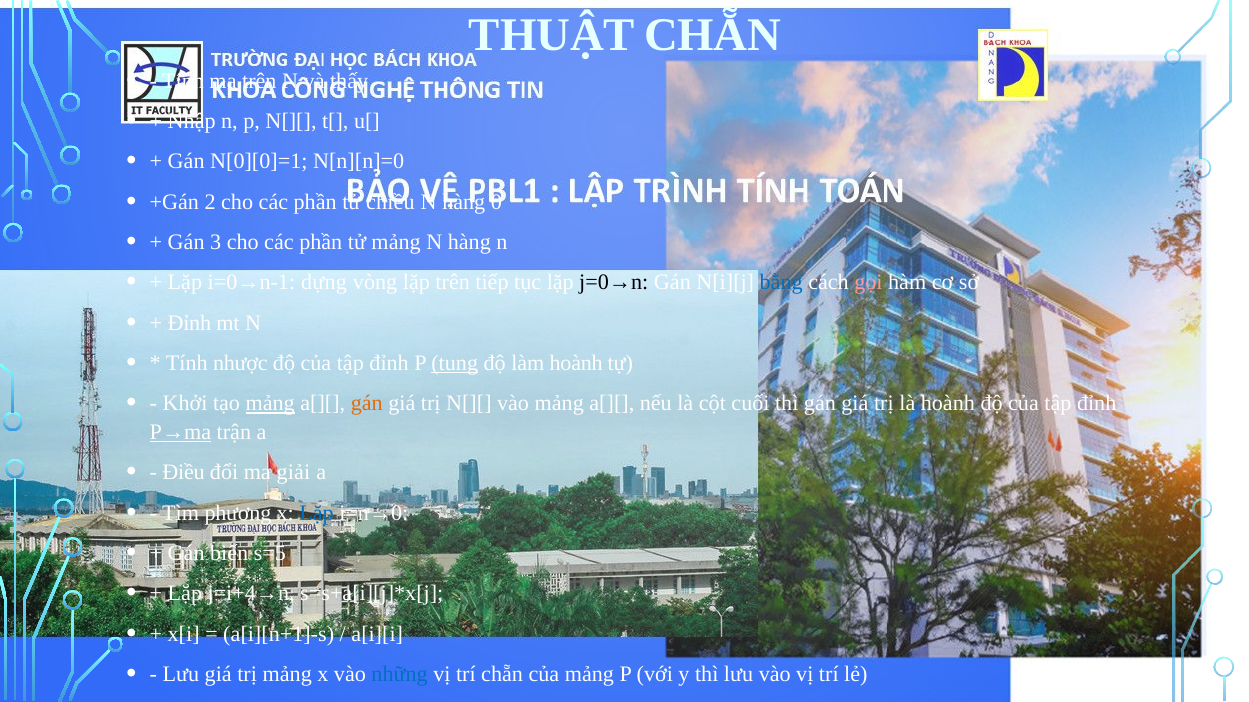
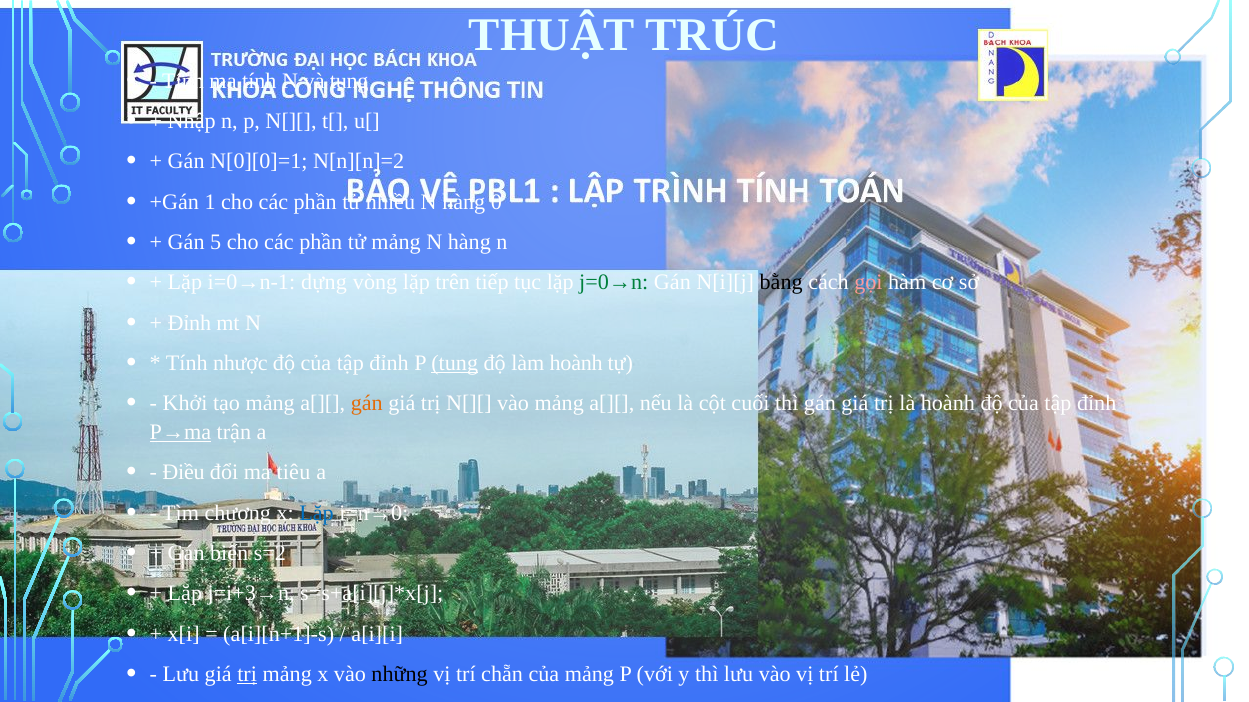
THUẬT CHẴN: CHẴN -> TRÚC (712, 35)
ma trên: trên -> tính (259, 81)
và thấy: thấy -> tung (349, 81)
N[n][n]=0: N[n][n]=0 -> N[n][n]=2 (359, 162)
2: 2 -> 1 (210, 202)
chiều: chiều -> nhiều (391, 202)
3: 3 -> 5 (216, 243)
j=0→n colour: black -> green (614, 283)
bằng colour: blue -> black (781, 283)
mảng underline: present -> none (270, 404)
giải: giải -> tiêu (293, 473)
phương: phương -> chương (238, 513)
s=5: s=5 -> s=2 (270, 554)
j=i+4→n: j=i+4→n -> j=i+3→n (251, 594)
trị underline: none -> present (247, 675)
những colour: blue -> black (400, 675)
